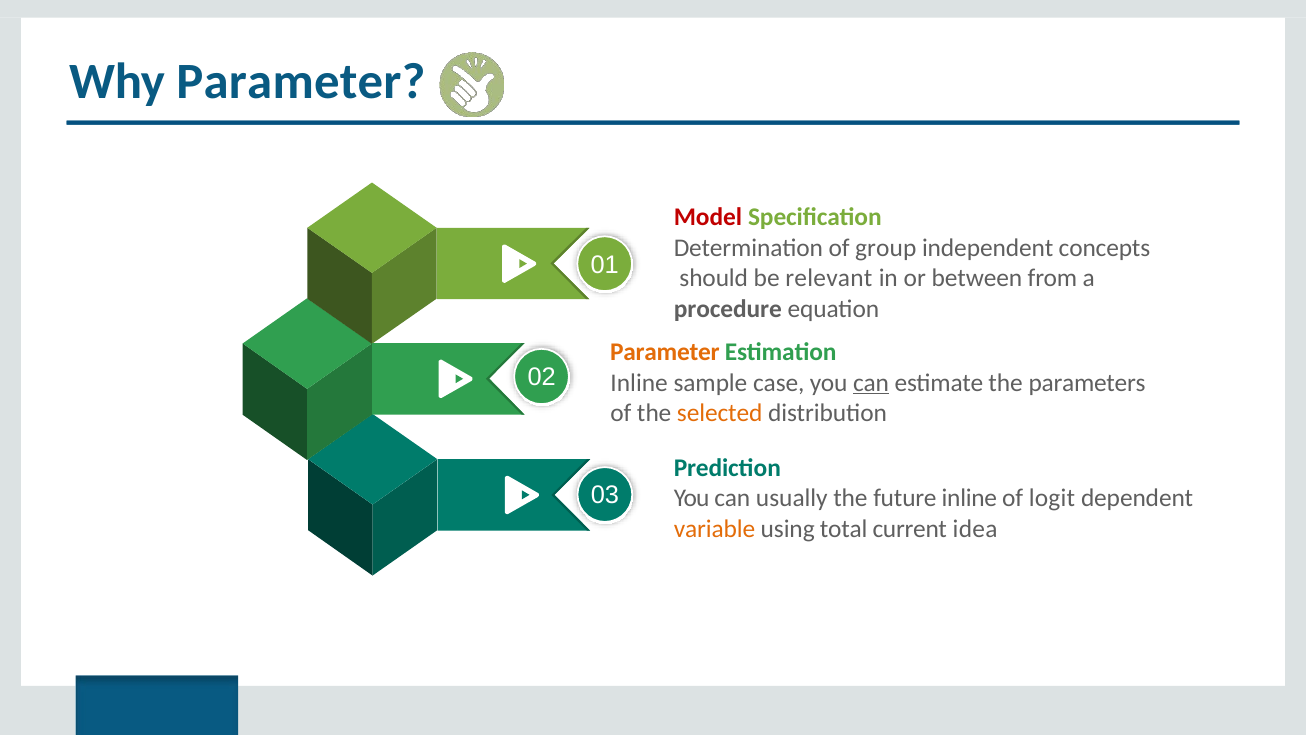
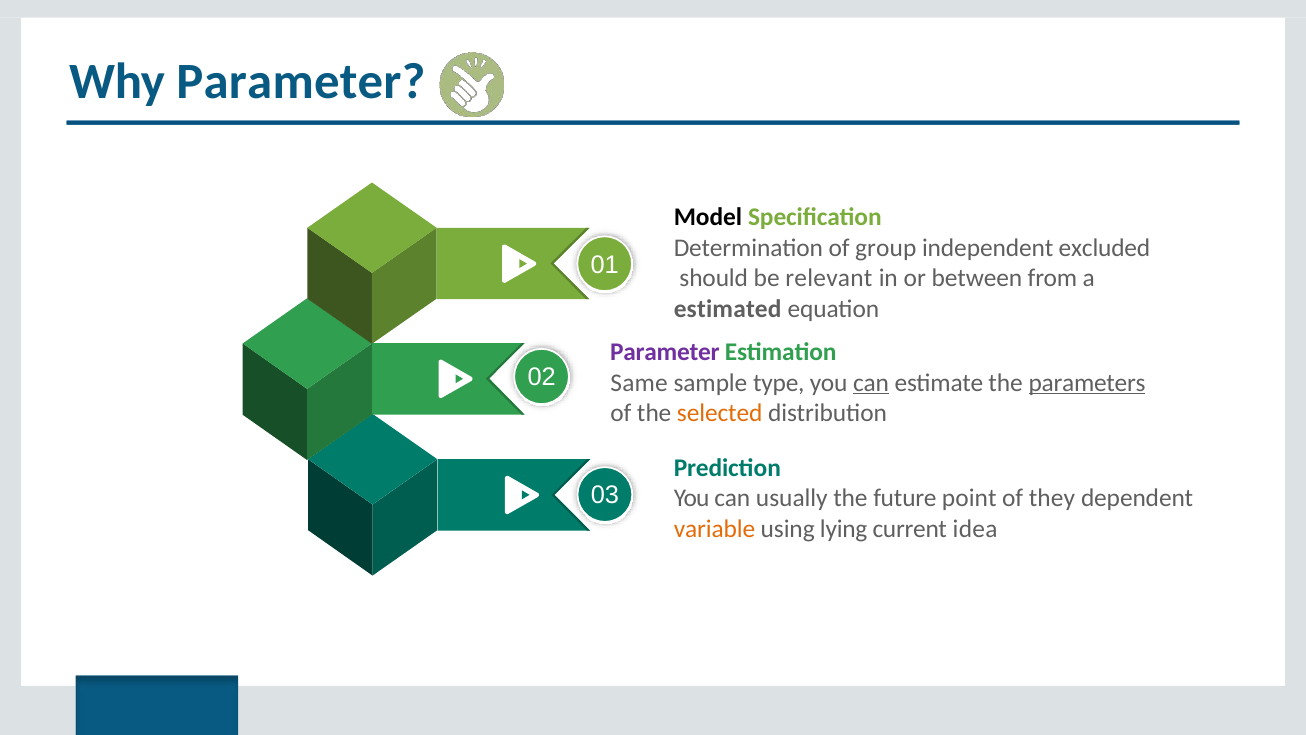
Model colour: red -> black (708, 217)
concepts: concepts -> excluded (1105, 248)
procedure: procedure -> estimated (728, 309)
Parameter colour: orange -> purple (665, 352)
Inline: Inline -> Same (639, 382)
case: case -> type (779, 382)
parameters underline: none -> present (1087, 382)
future inline: inline -> point (969, 498)
logit: logit -> they (1052, 498)
total: total -> lying (844, 529)
